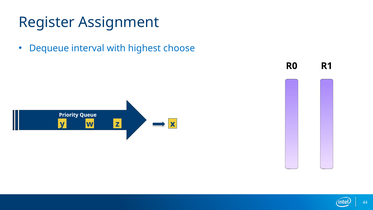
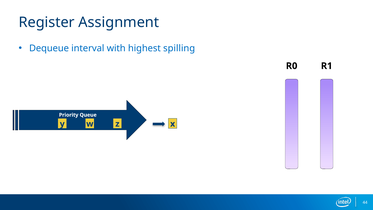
choose: choose -> spilling (179, 48)
